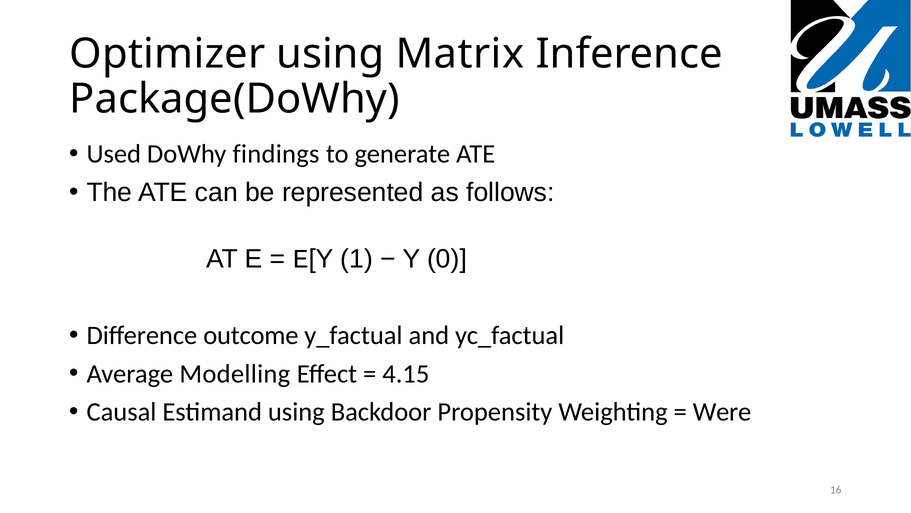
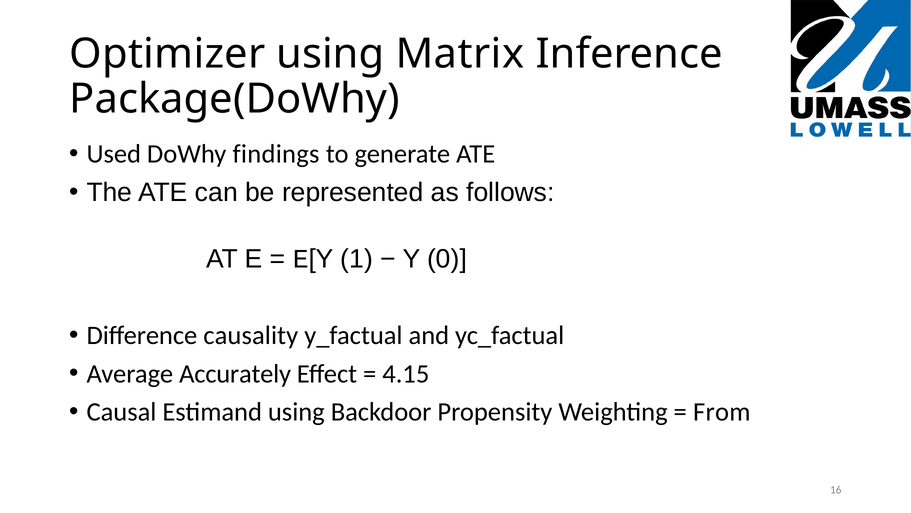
outcome: outcome -> causality (251, 335)
Modelling: Modelling -> Accurately (235, 373)
Were: Were -> From (722, 411)
